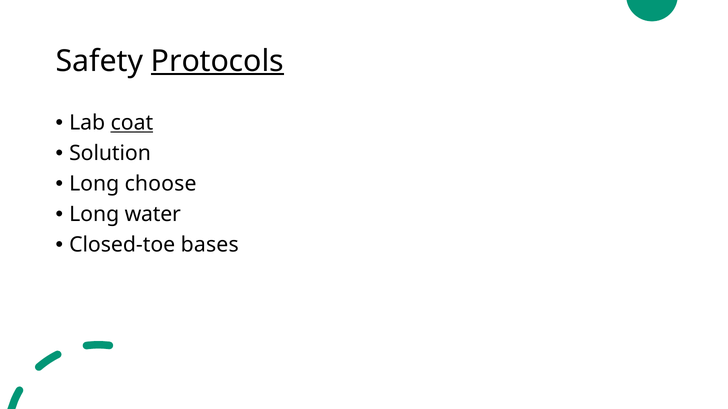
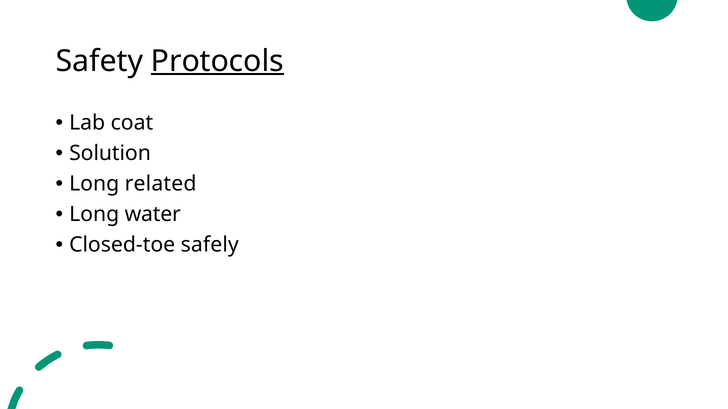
coat underline: present -> none (132, 123)
choose: choose -> related (161, 184)
bases: bases -> safely (210, 245)
